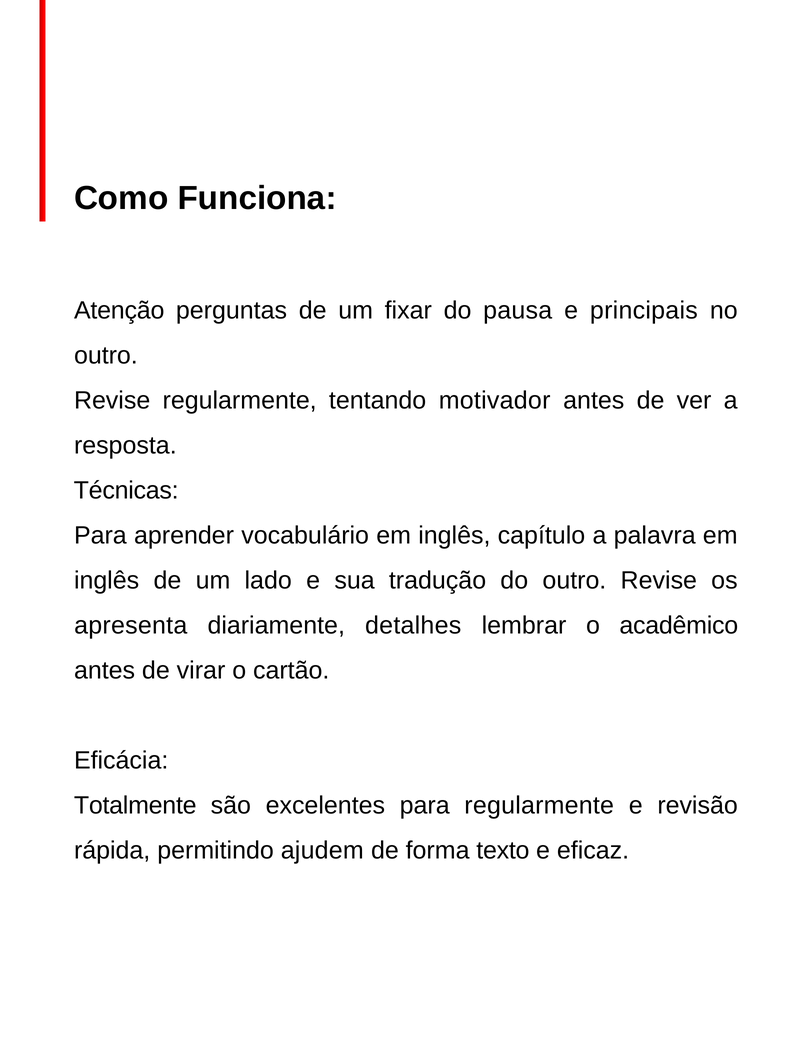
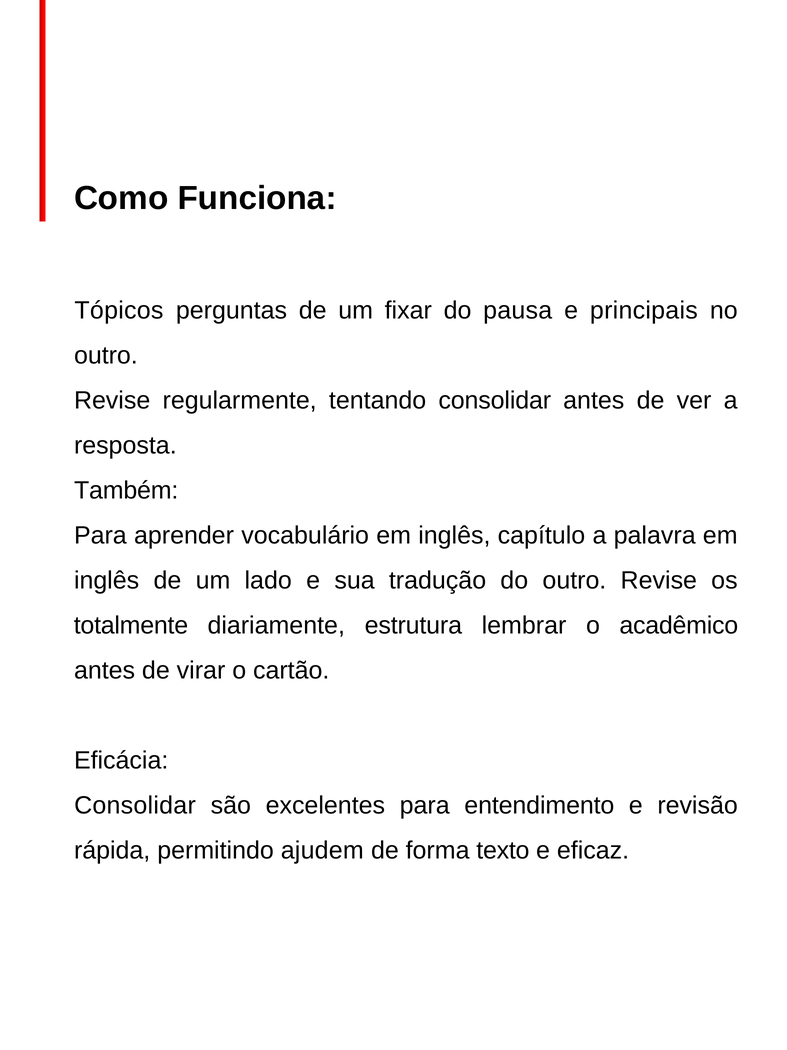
Atenção: Atenção -> Tópicos (119, 310)
tentando motivador: motivador -> consolidar (495, 400)
Técnicas: Técnicas -> Também (126, 490)
apresenta: apresenta -> totalmente (131, 625)
detalhes: detalhes -> estrutura (413, 625)
Totalmente: Totalmente -> Consolidar (135, 805)
para regularmente: regularmente -> entendimento (539, 805)
